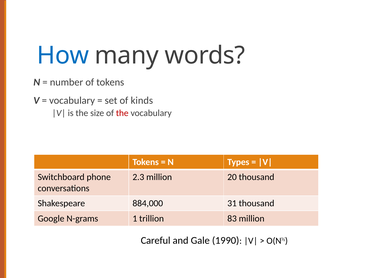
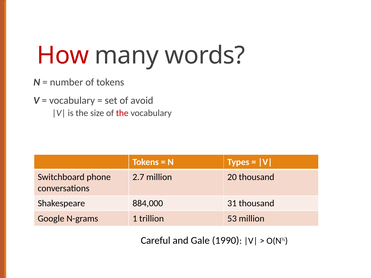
How colour: blue -> red (63, 55)
kinds: kinds -> avoid (142, 101)
2.3: 2.3 -> 2.7 (138, 177)
83: 83 -> 53 (232, 219)
